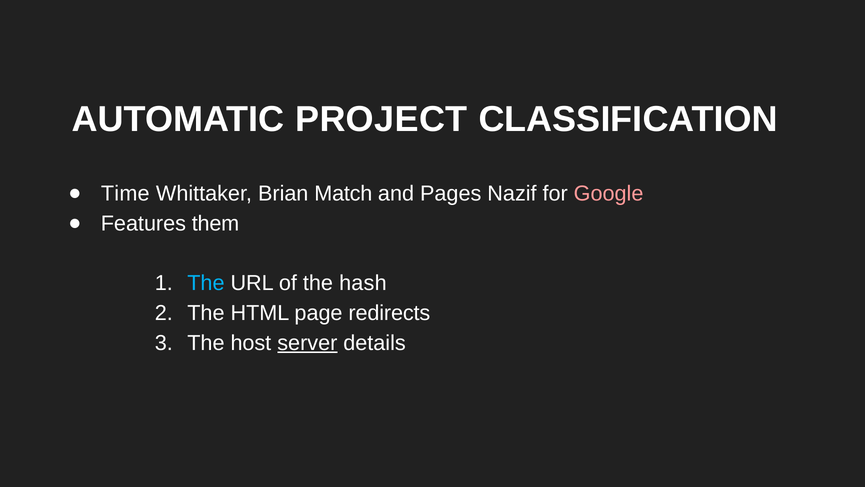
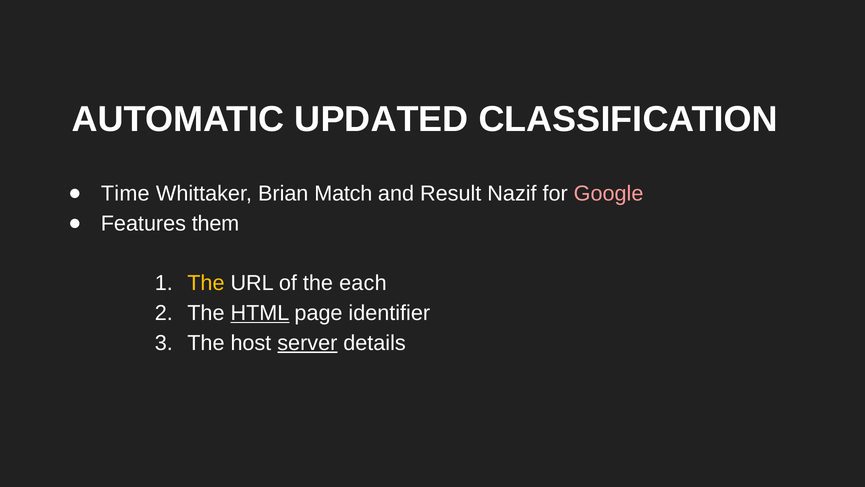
PROJECT: PROJECT -> UPDATED (381, 119)
Pages: Pages -> Result (451, 194)
The colour: light blue -> yellow (206, 283)
hash: hash -> each (363, 283)
HTML underline: none -> present (260, 313)
redirects: redirects -> identifier (389, 313)
